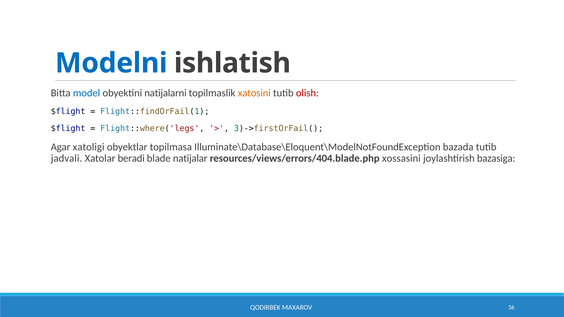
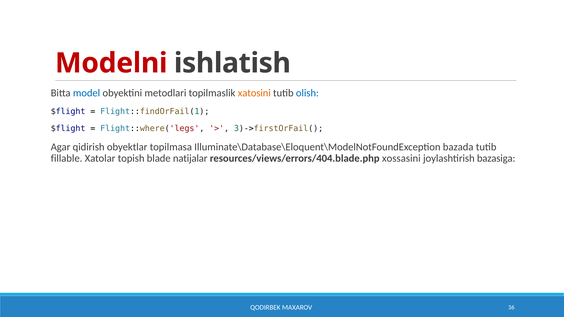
Modelni colour: blue -> red (111, 63)
natijalarni: natijalarni -> metodlari (165, 93)
olish colour: red -> blue (307, 93)
xatoligi: xatoligi -> qidirish (89, 147)
jadvali: jadvali -> fillable (67, 158)
beradi: beradi -> topish (131, 158)
